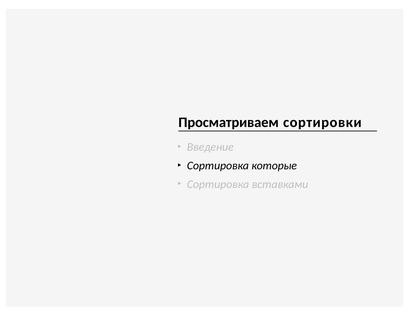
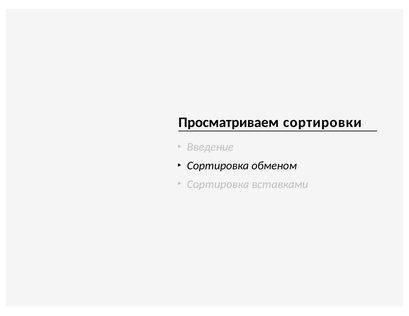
которые: которые -> обменом (274, 166)
